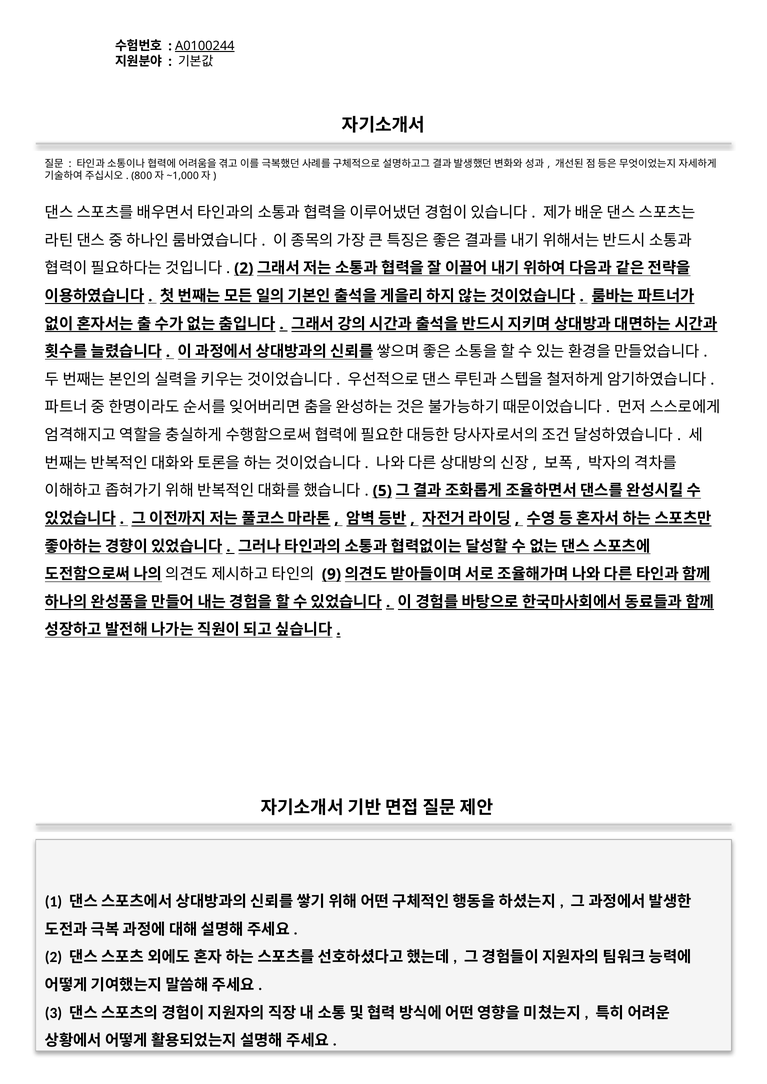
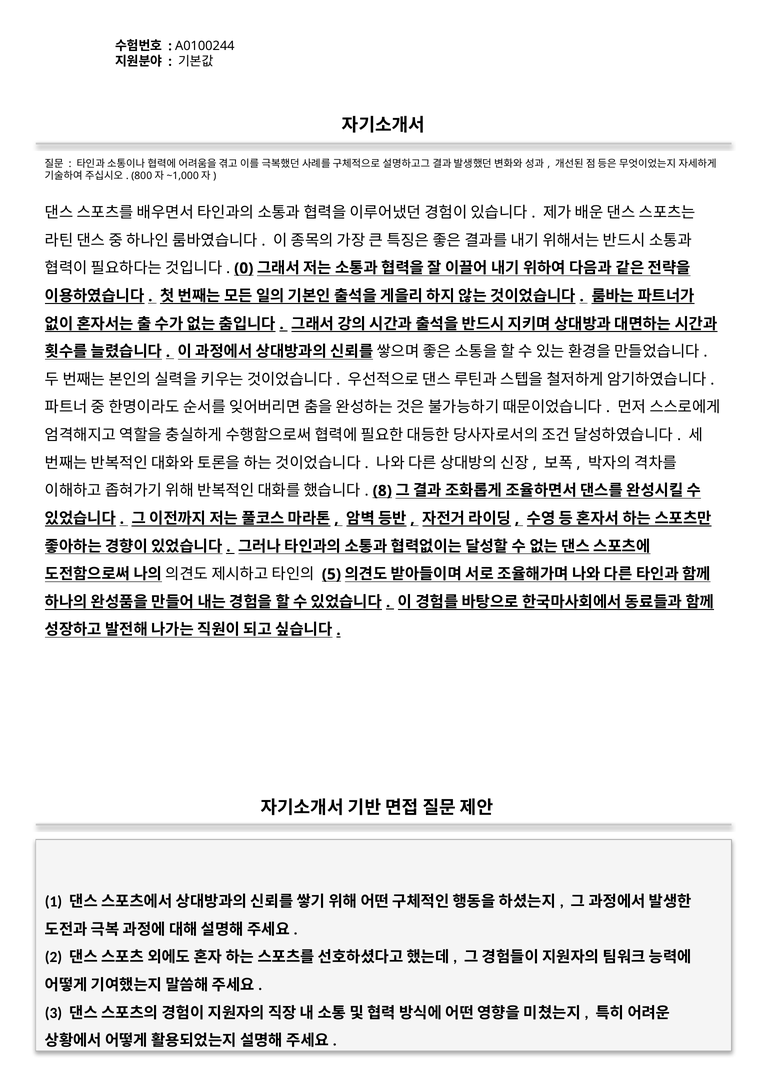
A0100244 underline: present -> none (205, 46)
2: 2 -> 0 (244, 269)
5: 5 -> 8 (382, 491)
9: 9 -> 5 (331, 575)
